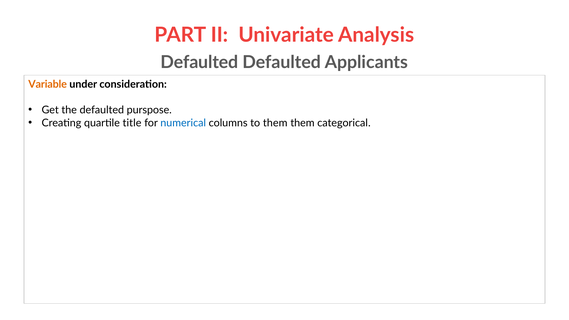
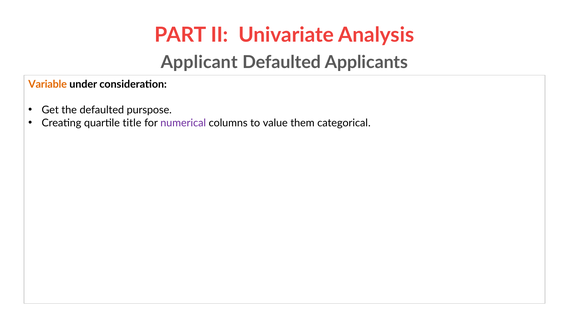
Defaulted: Defaulted -> Applicant (199, 62)
numerical colour: blue -> purple (183, 123)
to them: them -> value (275, 123)
